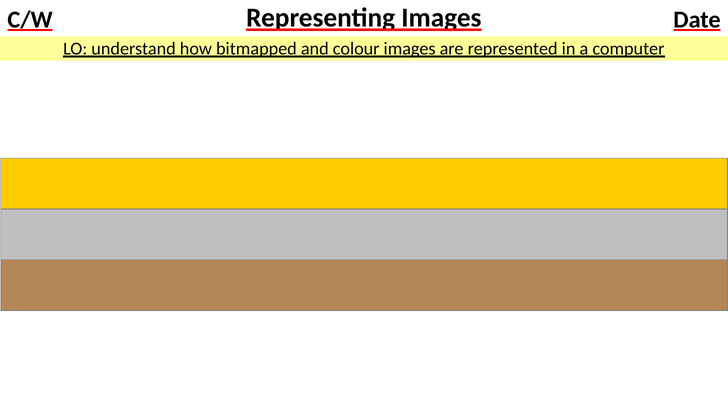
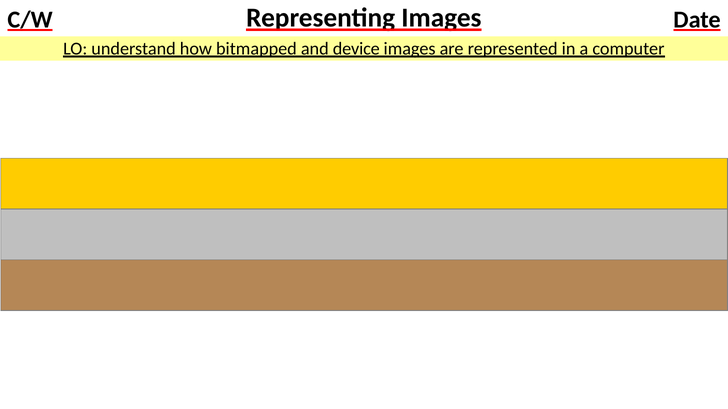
colour: colour -> device (356, 49)
